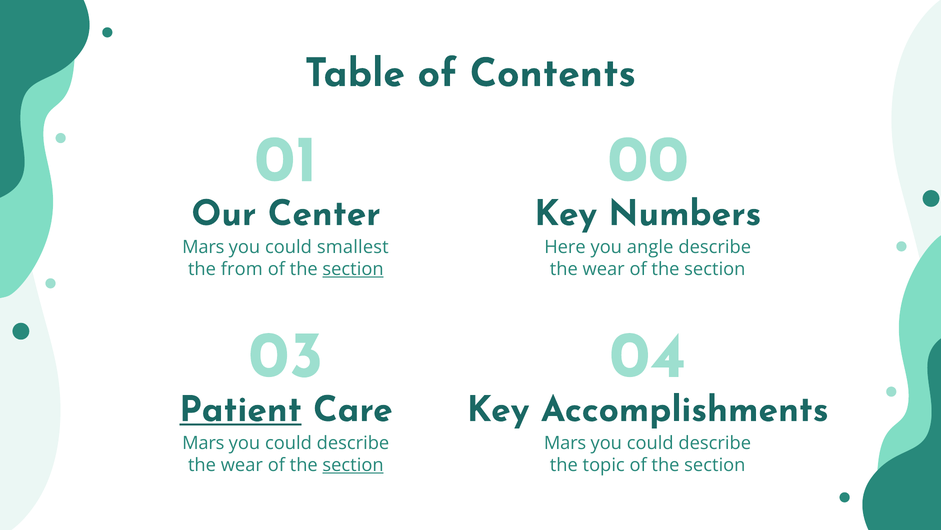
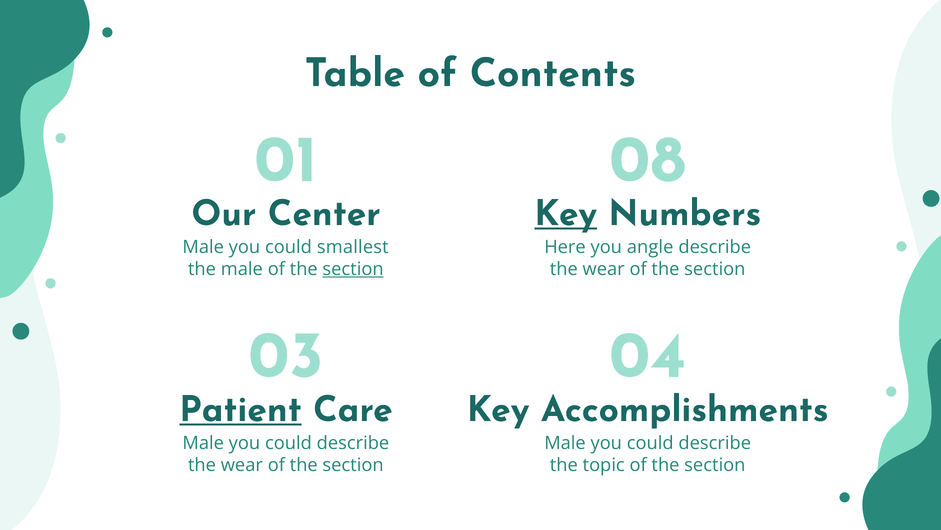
00: 00 -> 08 (647, 159)
Key underline: none -> present (566, 213)
Mars: Mars -> Male (203, 247)
the from: from -> male (242, 269)
Mars: Mars -> Male (203, 443)
Mars: Mars -> Male (565, 443)
section underline: present -> none (353, 465)
